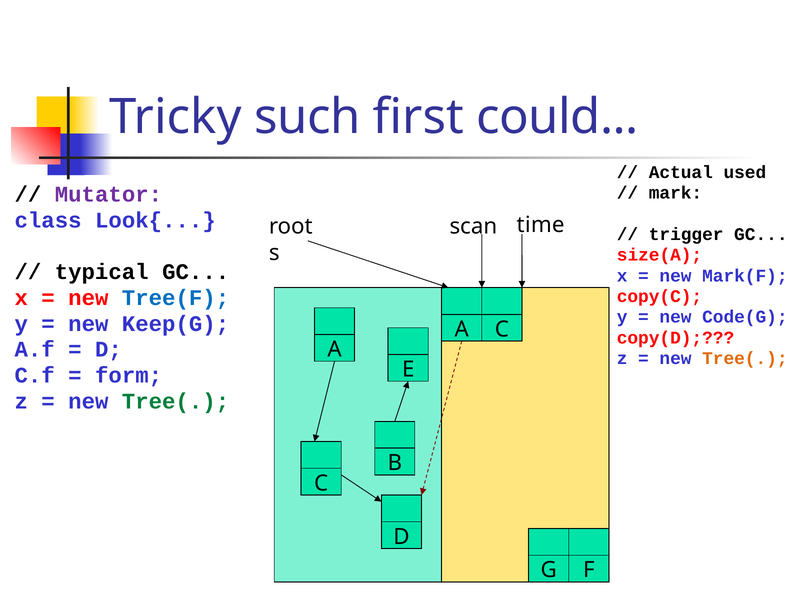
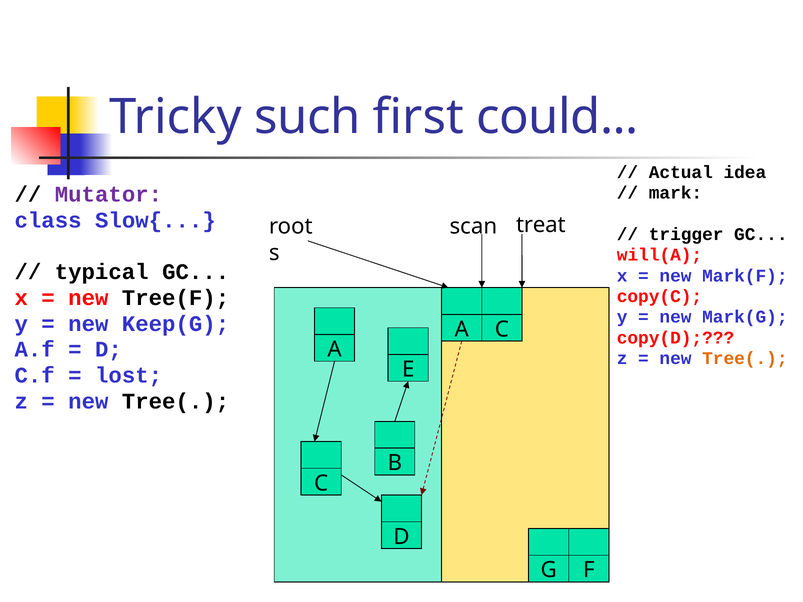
used: used -> idea (745, 172)
Look{: Look{ -> Slow{ (155, 220)
time: time -> treat (541, 225)
size(A: size(A -> will(A (660, 255)
Tree(F colour: blue -> black (176, 298)
Code(G: Code(G -> Mark(G (745, 317)
form: form -> lost (129, 376)
Tree( colour: green -> black (176, 401)
